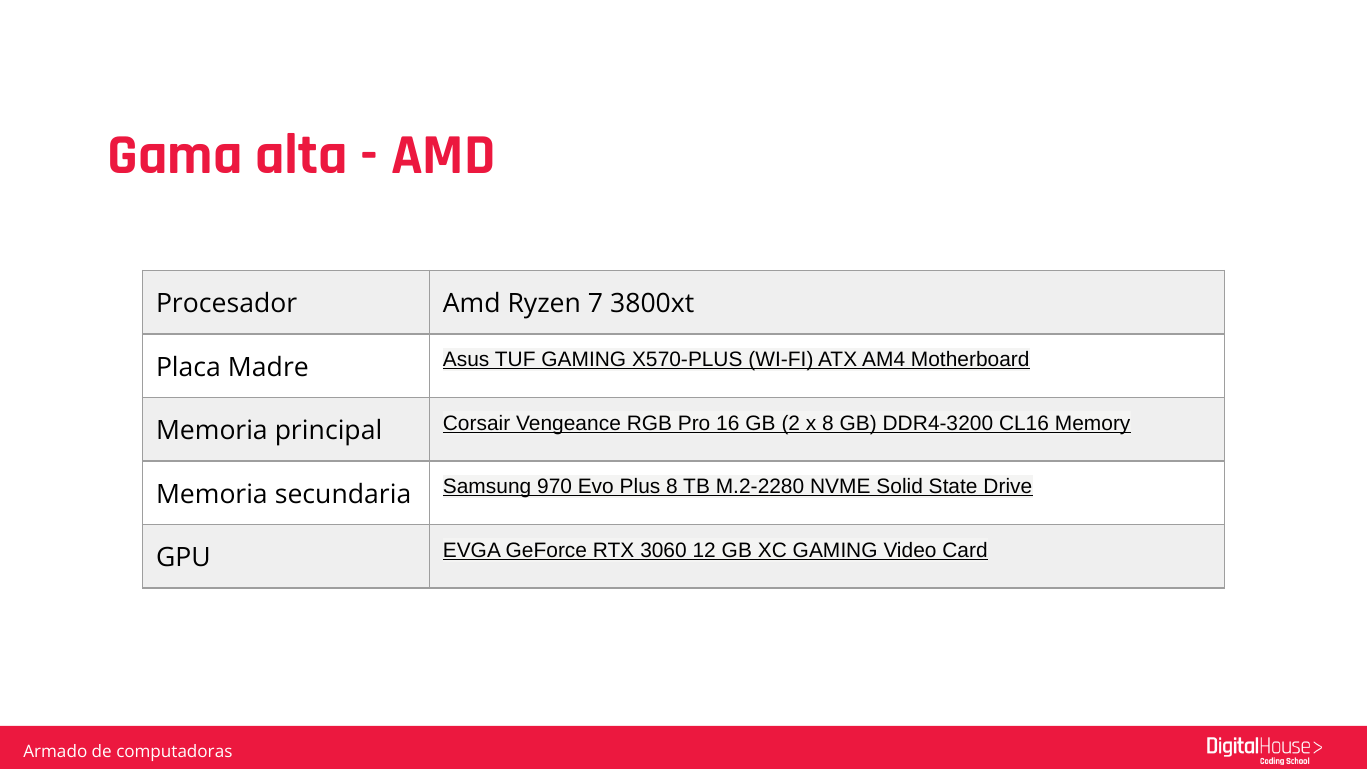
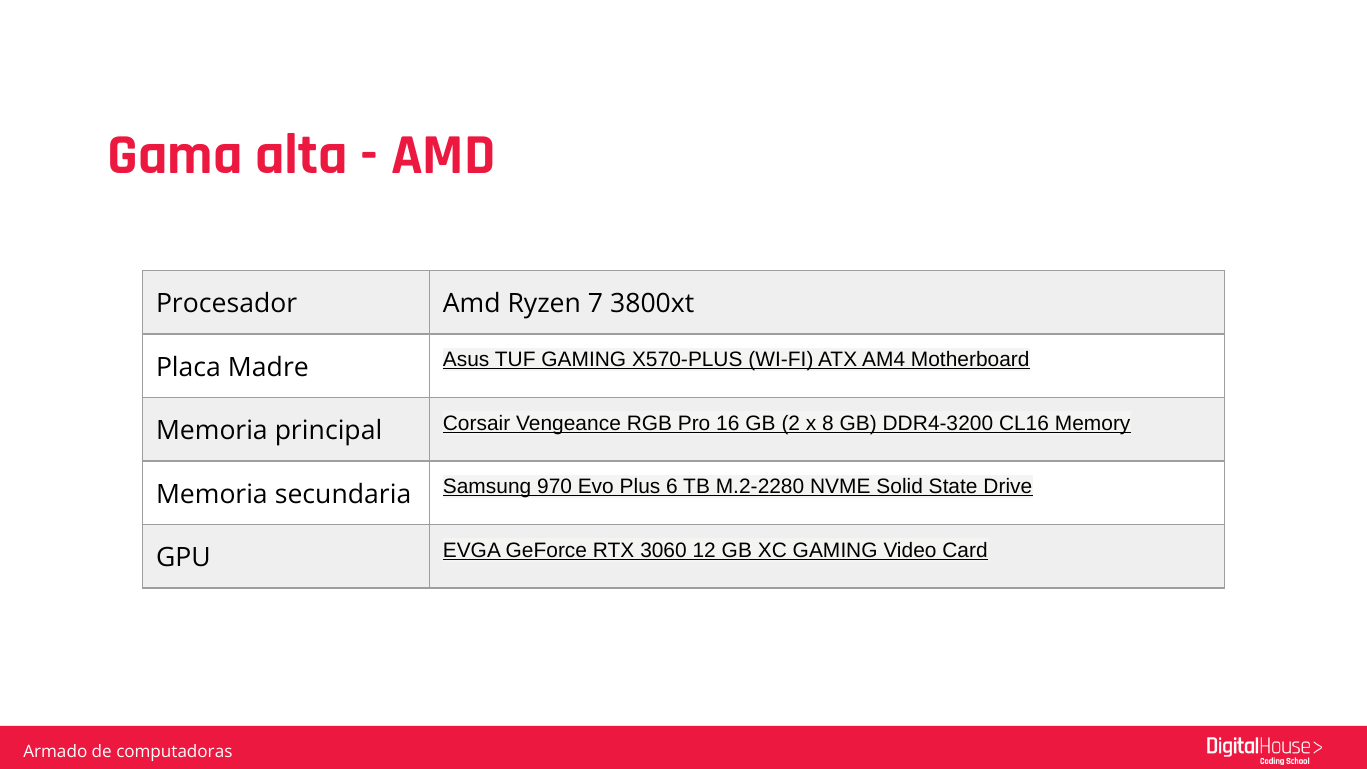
Plus 8: 8 -> 6 (672, 487)
